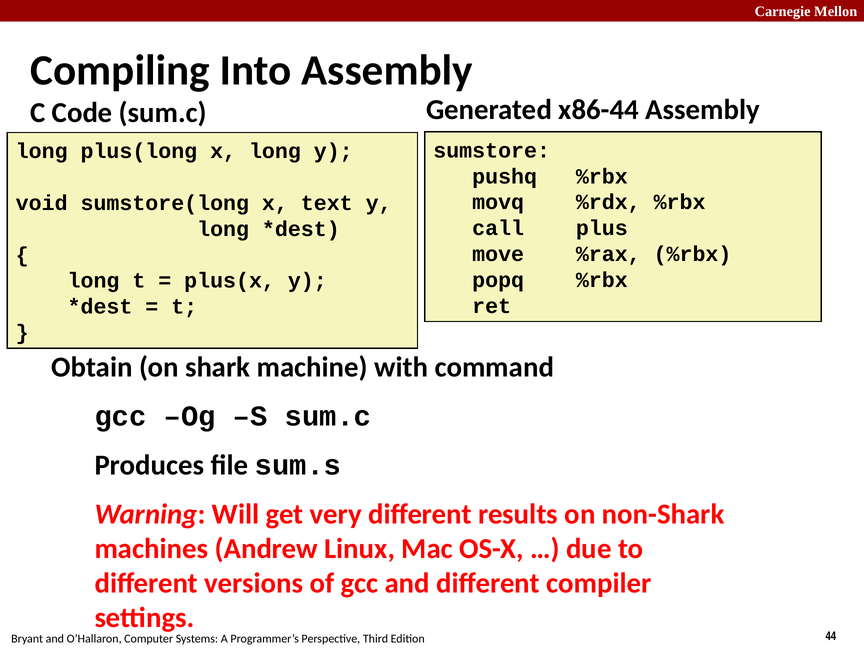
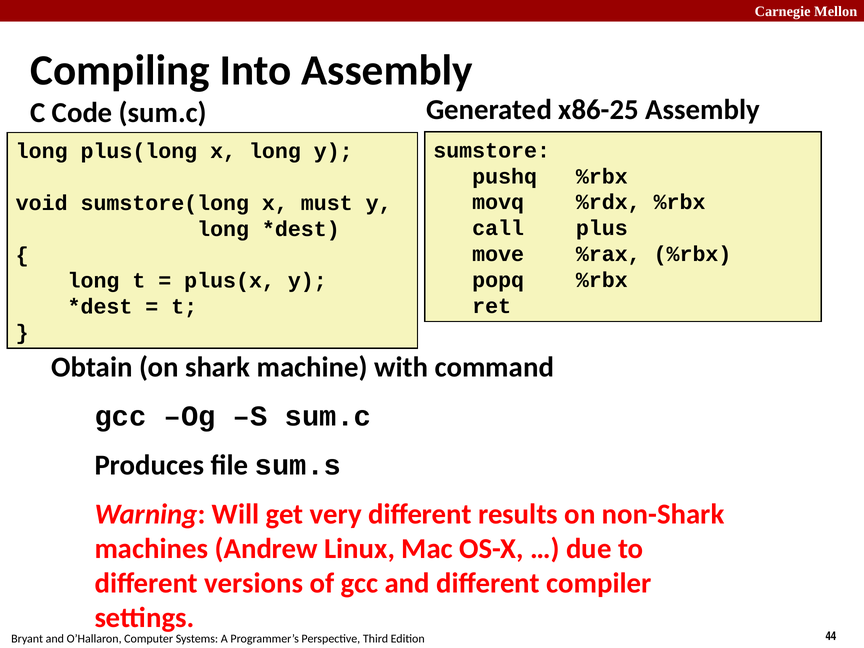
x86-44: x86-44 -> x86-25 (599, 110)
text: text -> must (327, 203)
